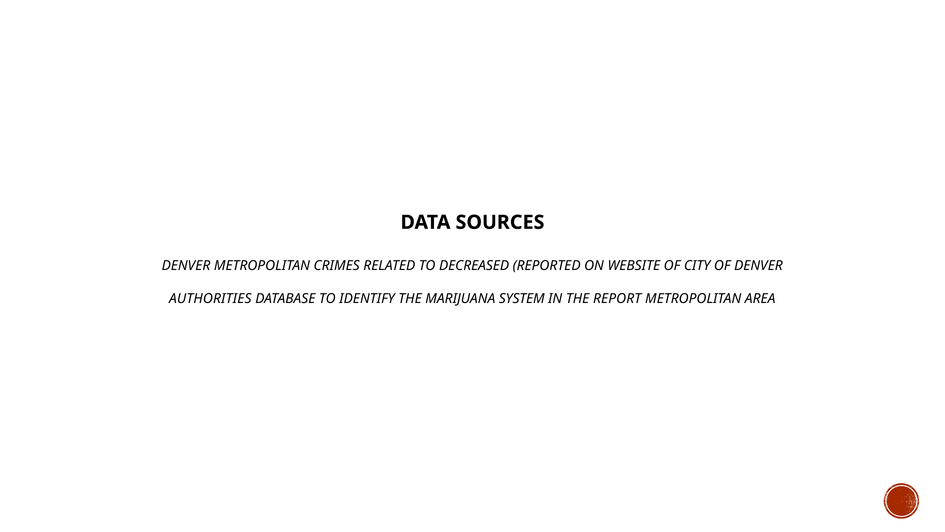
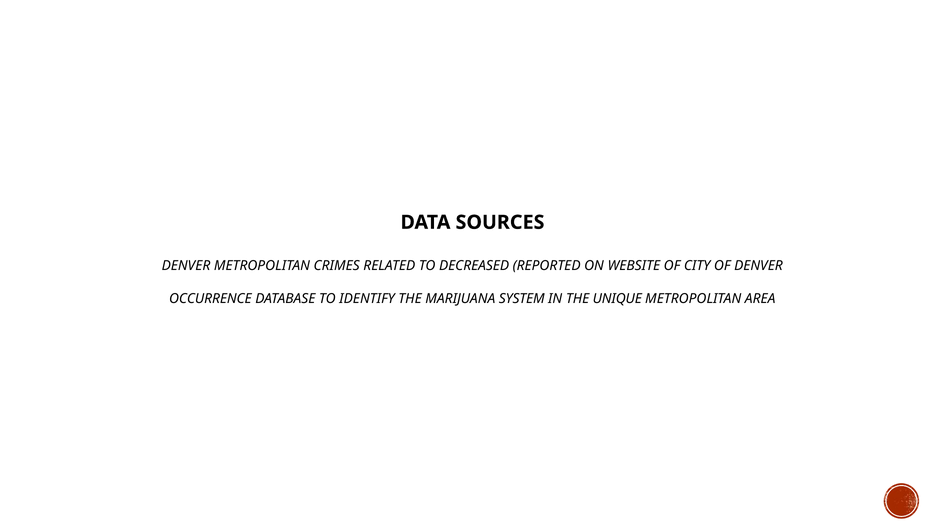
AUTHORITIES: AUTHORITIES -> OCCURRENCE (210, 299)
REPORT: REPORT -> UNIQUE (617, 299)
